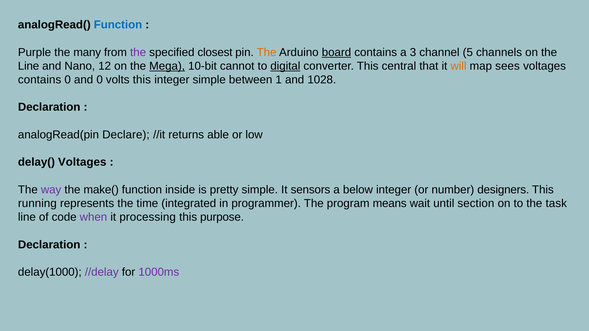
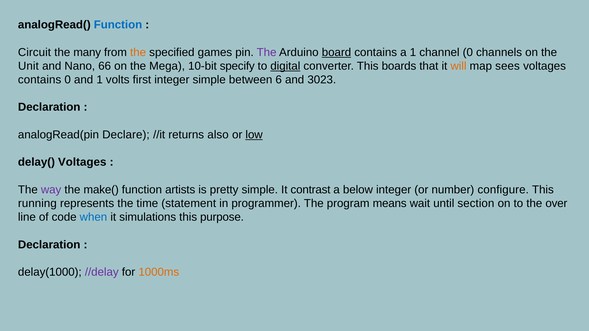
Purple: Purple -> Circuit (34, 52)
the colour: purple -> orange (138, 52)
closest: closest -> games (215, 52)
The colour: orange -> purple (267, 52)
a 3: 3 -> 1 (413, 52)
channel 5: 5 -> 0 (468, 52)
Line: Line -> Unit (28, 66)
12: 12 -> 66 (105, 66)
Mega underline: present -> none (167, 66)
cannot: cannot -> specify (237, 66)
central: central -> boards (399, 66)
and 0: 0 -> 1 (100, 80)
volts this: this -> first (142, 80)
1: 1 -> 6 (279, 80)
1028: 1028 -> 3023 (322, 80)
able: able -> also (218, 135)
low underline: none -> present (254, 135)
inside: inside -> artists (180, 190)
sensors: sensors -> contrast (311, 190)
designers: designers -> configure (503, 190)
integrated: integrated -> statement (189, 204)
task: task -> over (556, 204)
when colour: purple -> blue (93, 217)
processing: processing -> simulations (148, 217)
1000ms colour: purple -> orange (159, 272)
